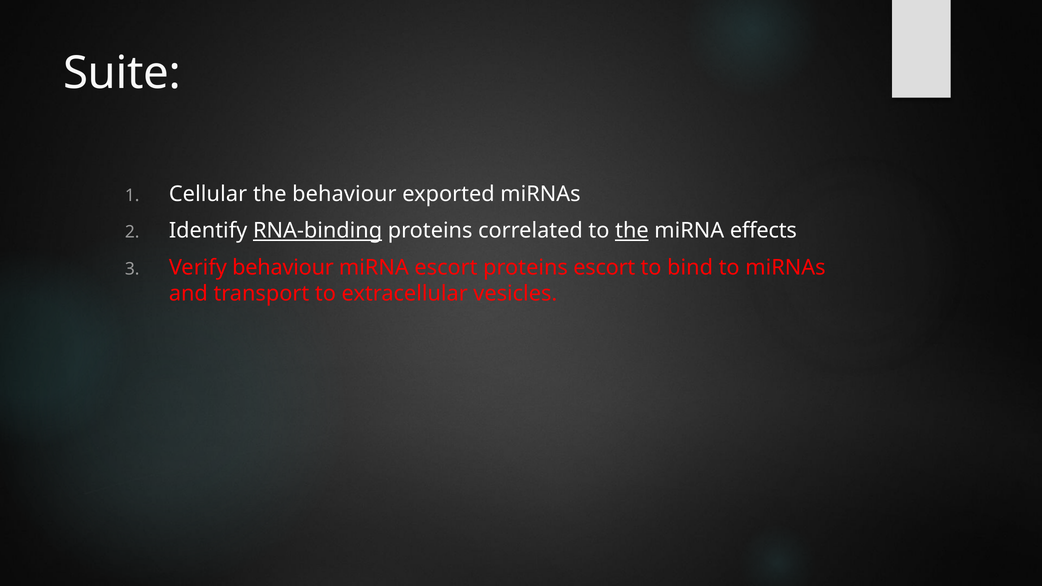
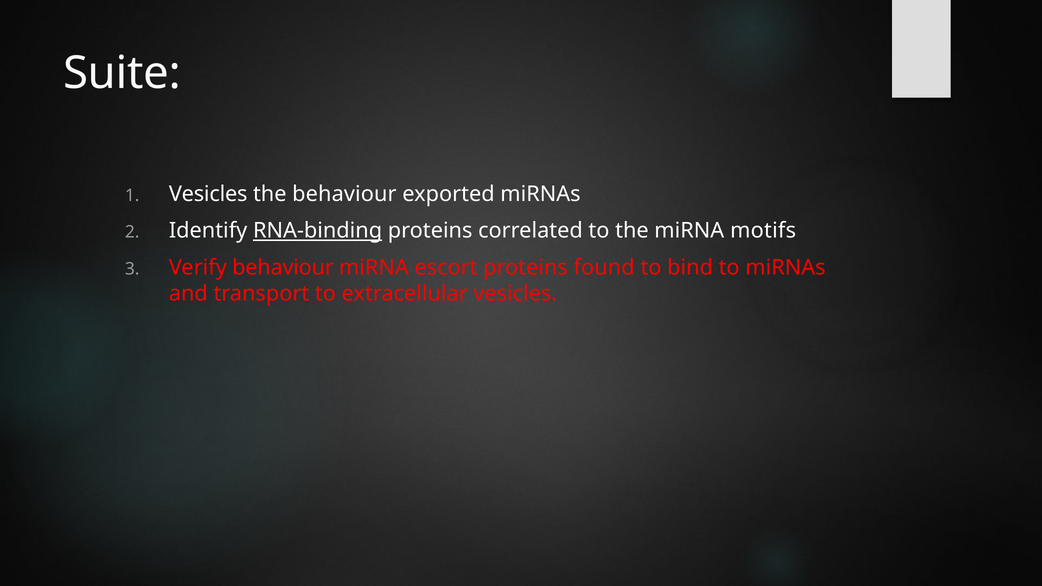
Cellular: Cellular -> Vesicles (208, 194)
the underline: present -> none (632, 231)
effects: effects -> motifs (763, 231)
proteins escort: escort -> found (604, 268)
